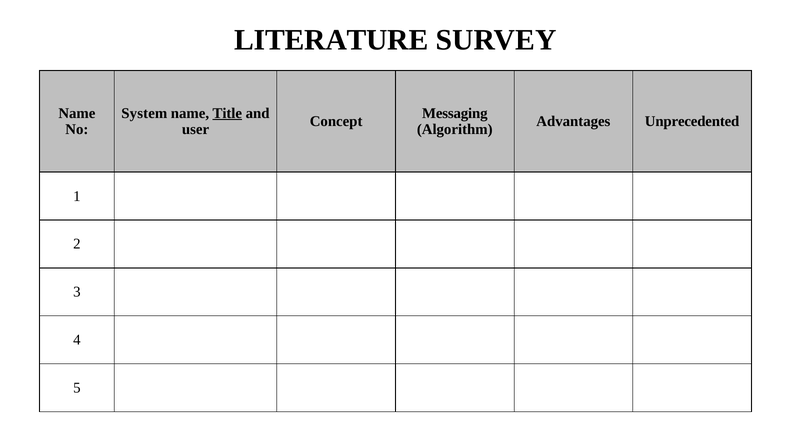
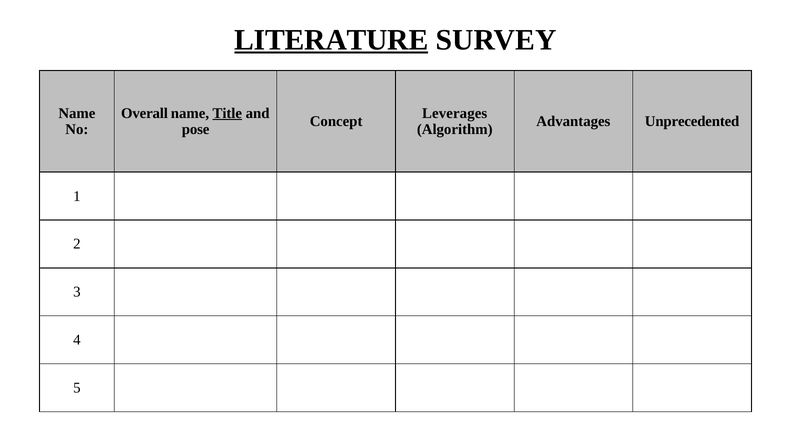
LITERATURE underline: none -> present (331, 40)
System: System -> Overall (144, 113)
Messaging: Messaging -> Leverages (455, 113)
user: user -> pose (196, 130)
